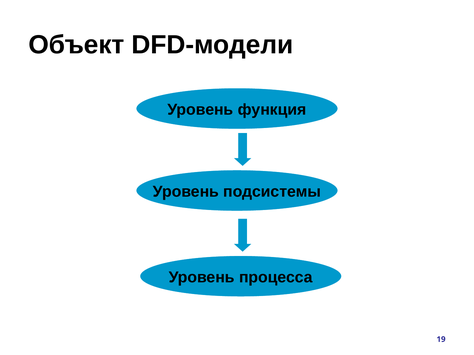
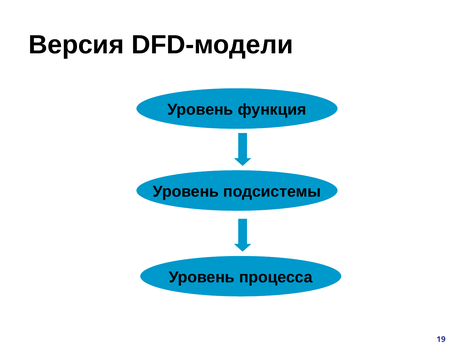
Объект: Объект -> Версия (76, 45)
